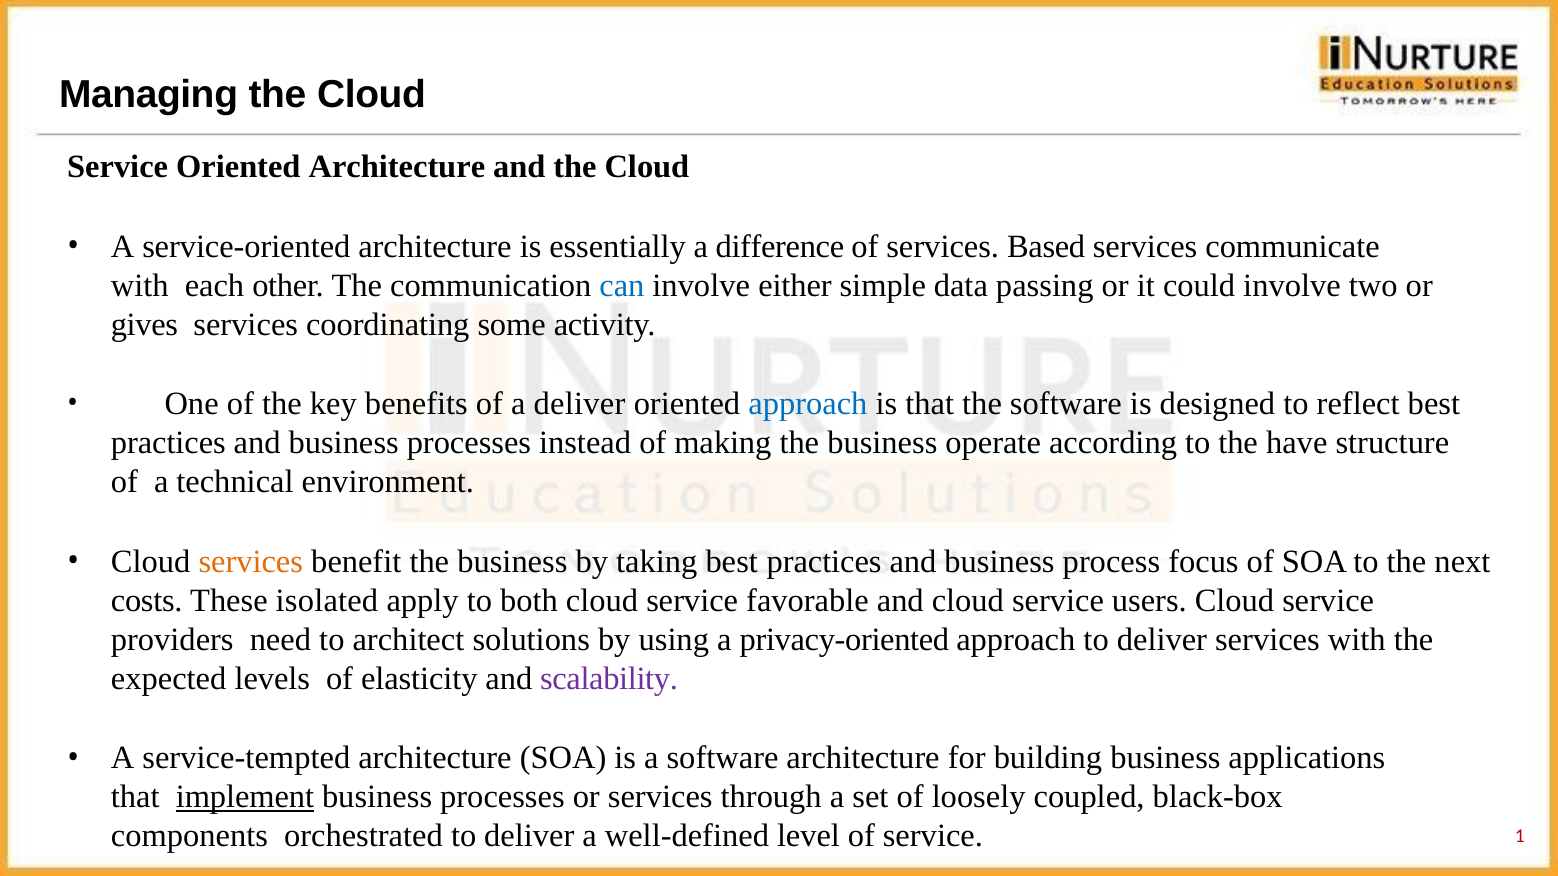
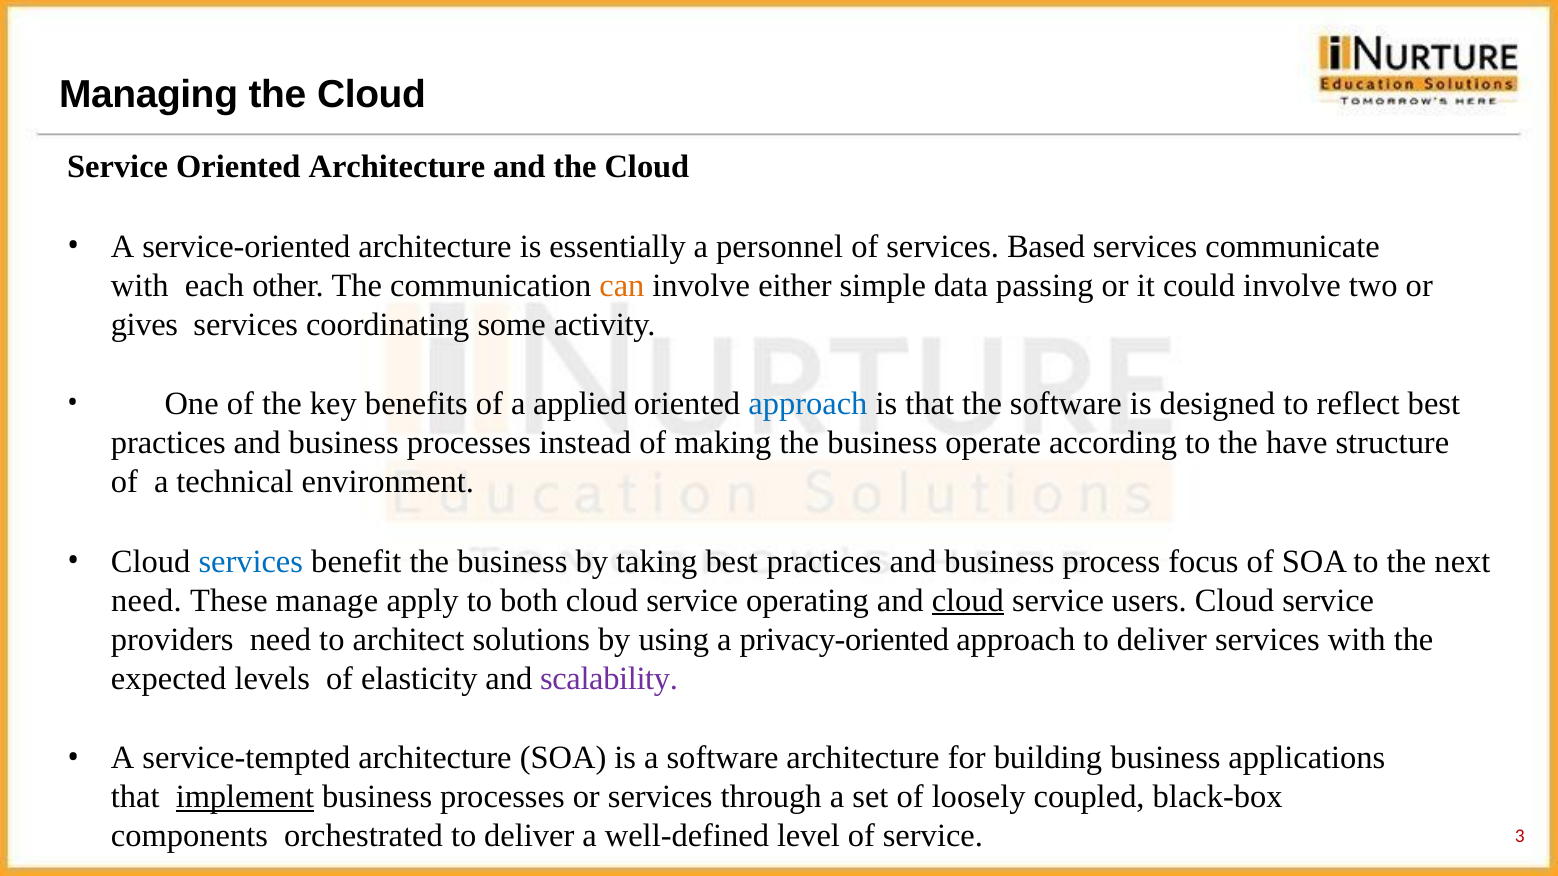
difference: difference -> personnel (780, 247)
can colour: blue -> orange (622, 286)
a deliver: deliver -> applied (580, 404)
services colour: orange -> blue (251, 562)
costs: costs -> need (146, 601)
isolated: isolated -> manage (327, 601)
favorable: favorable -> operating (807, 601)
cloud underline: none -> present (968, 601)
1: 1 -> 3 (1520, 836)
